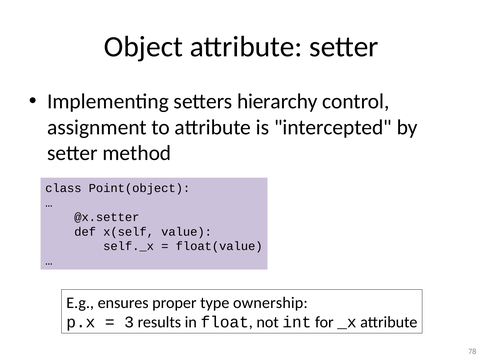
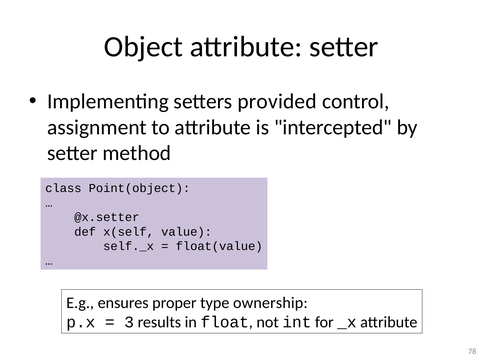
hierarchy: hierarchy -> provided (277, 101)
